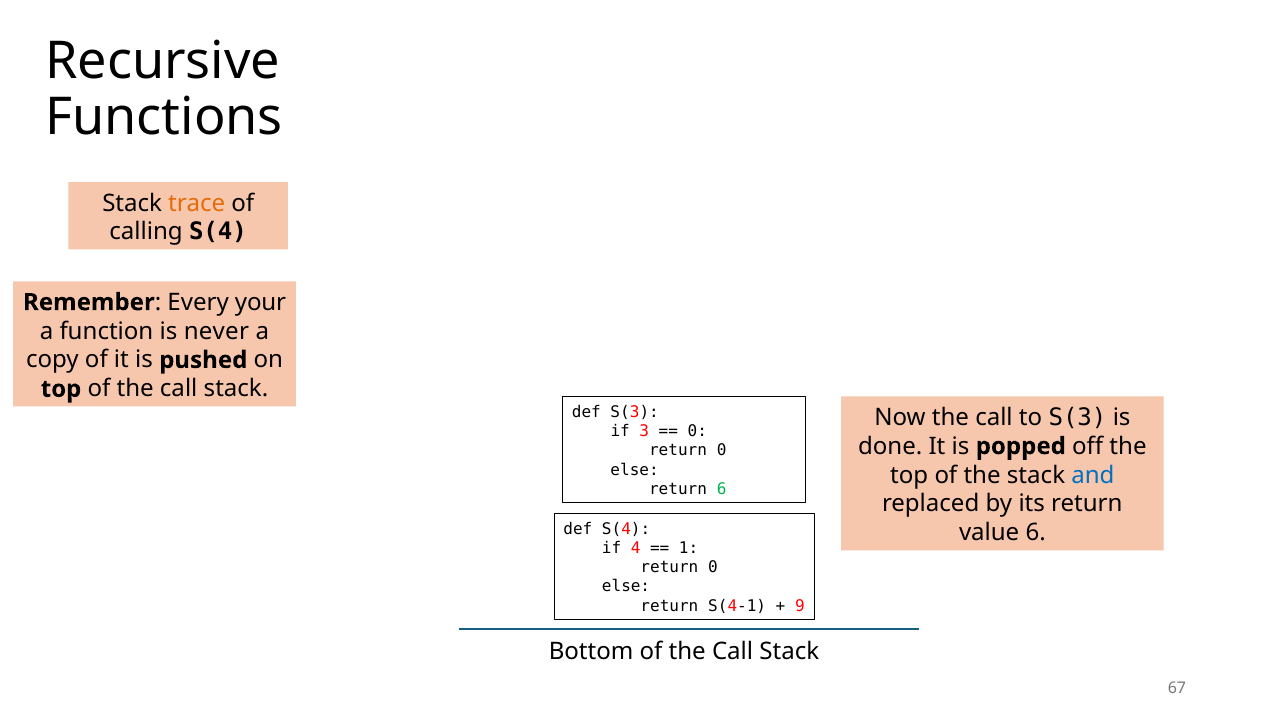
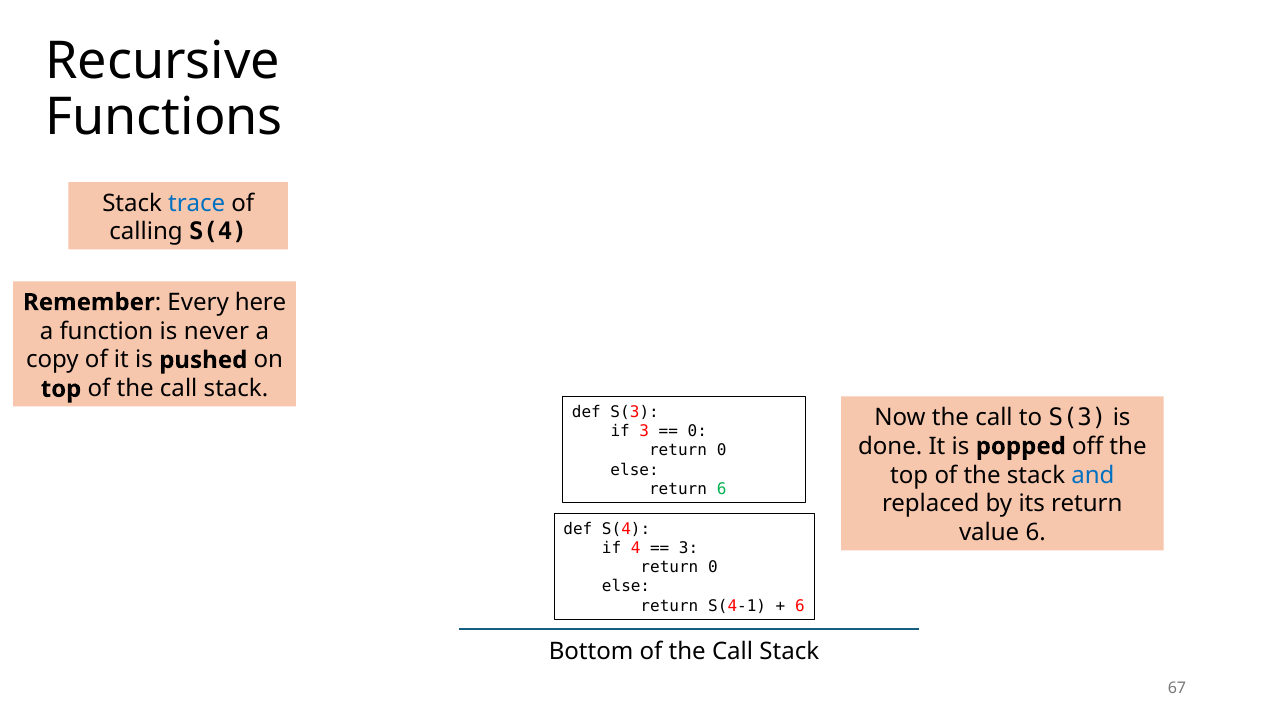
trace colour: orange -> blue (197, 203)
your: your -> here (261, 302)
1: 1 -> 3 (689, 548)
9: 9 -> 6 (800, 606)
